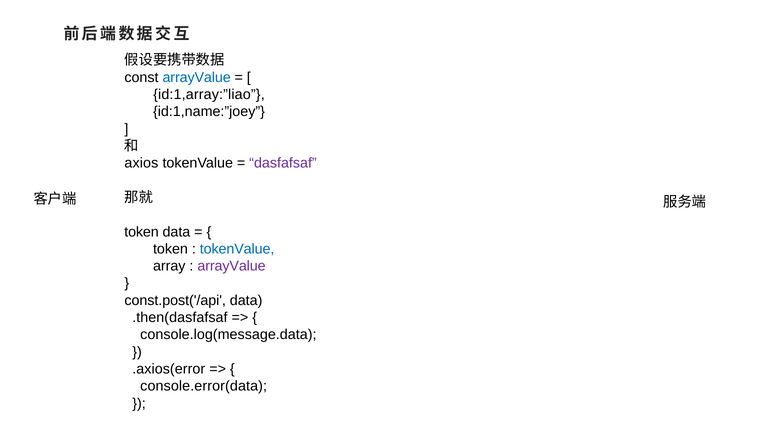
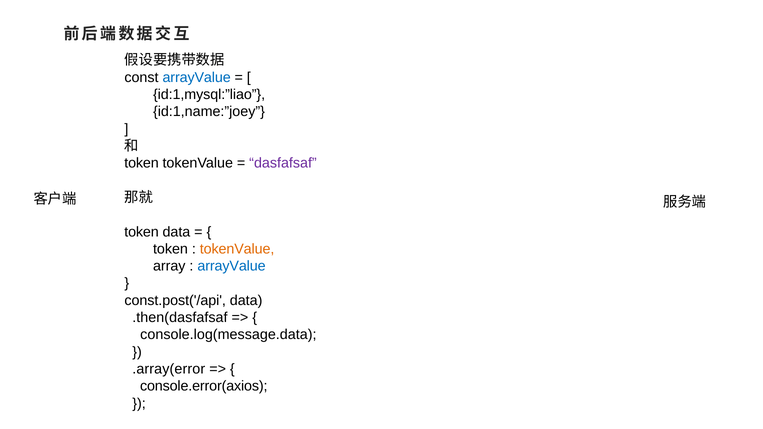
id:1,array:”liao: id:1,array:”liao -> id:1,mysql:”liao (209, 95)
axios: axios -> token (142, 163)
tokenValue colour: blue -> orange (237, 249)
arrayValue colour: purple -> blue (231, 266)
.axios(error: .axios(error -> .array(error (169, 369)
console.error(data: console.error(data -> console.error(axios (204, 386)
